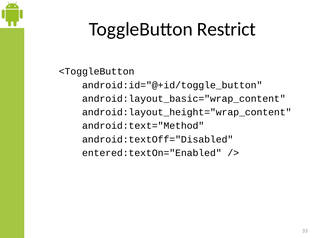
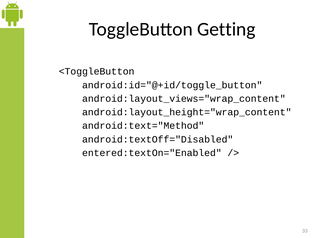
Restrict: Restrict -> Getting (226, 29)
android:layout_basic="wrap_content: android:layout_basic="wrap_content -> android:layout_views="wrap_content (184, 99)
